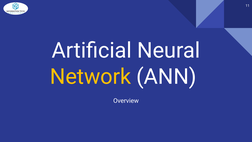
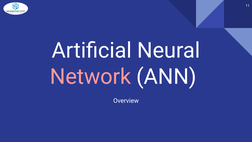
Network colour: yellow -> pink (90, 77)
